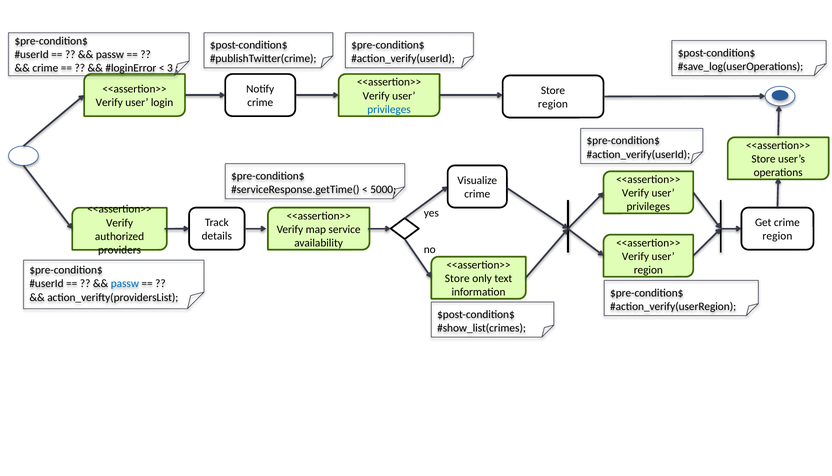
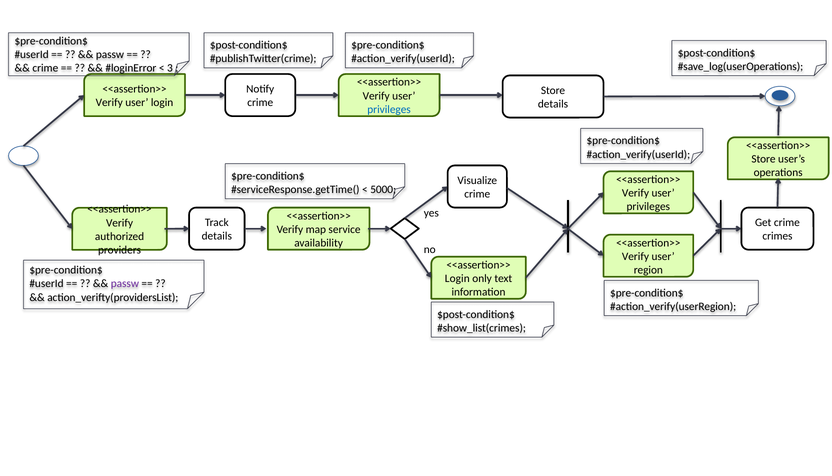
region: region -> details (553, 104)
region: region -> crimes (777, 236)
Store: Store -> Login (457, 278)
passw colour: blue -> purple (125, 284)
